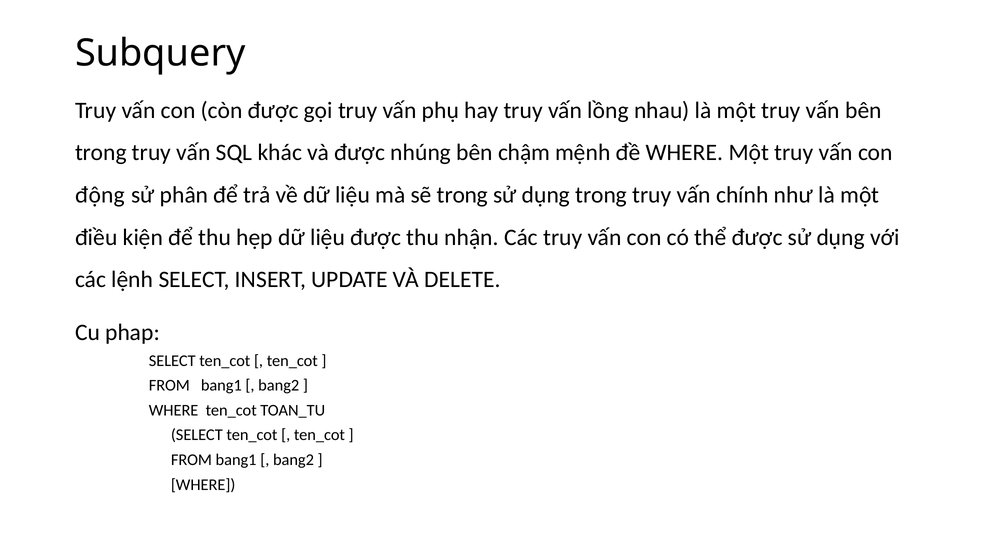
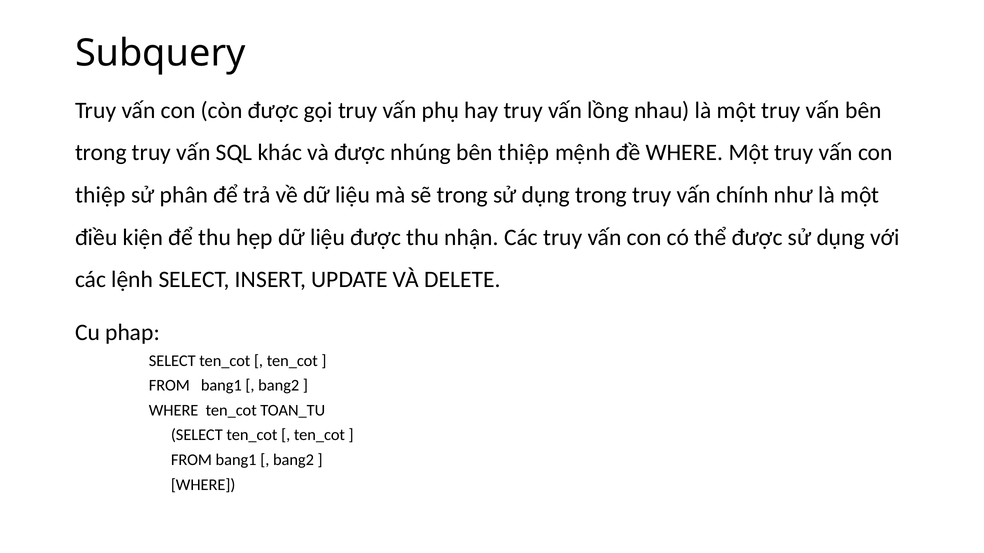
bên chậm: chậm -> thiệp (524, 153)
động: động -> thiệp (100, 195)
